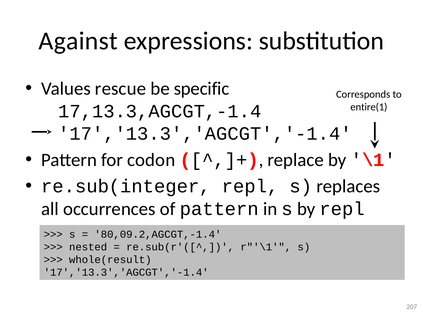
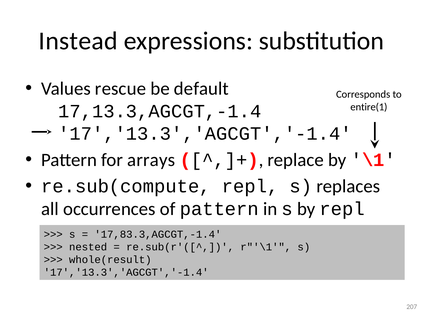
Against: Against -> Instead (78, 41)
specific: specific -> default (201, 89)
codon: codon -> arrays (151, 160)
re.sub(integer: re.sub(integer -> re.sub(compute (126, 187)
80,09.2,AGCGT,-1.4: 80,09.2,AGCGT,-1.4 -> 17,83.3,AGCGT,-1.4 (158, 234)
